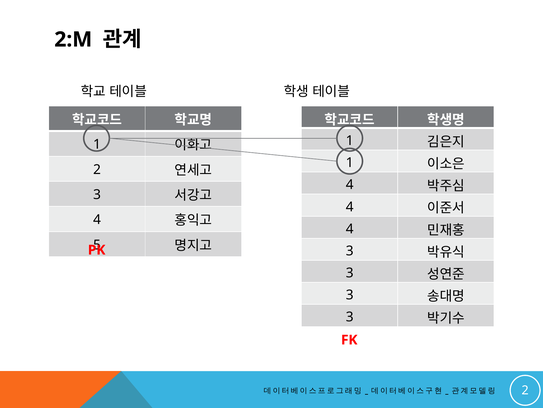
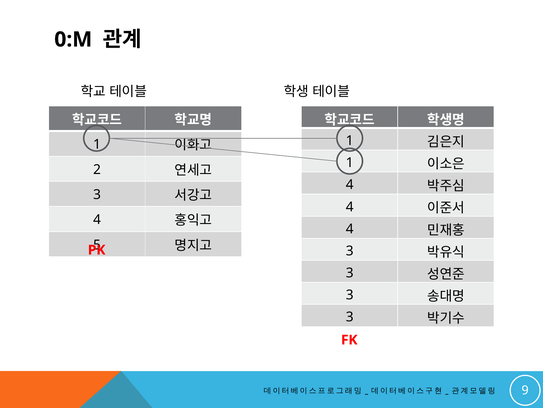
2:M: 2:M -> 0:M (73, 39)
2: 2 -> 9 (525, 390)
